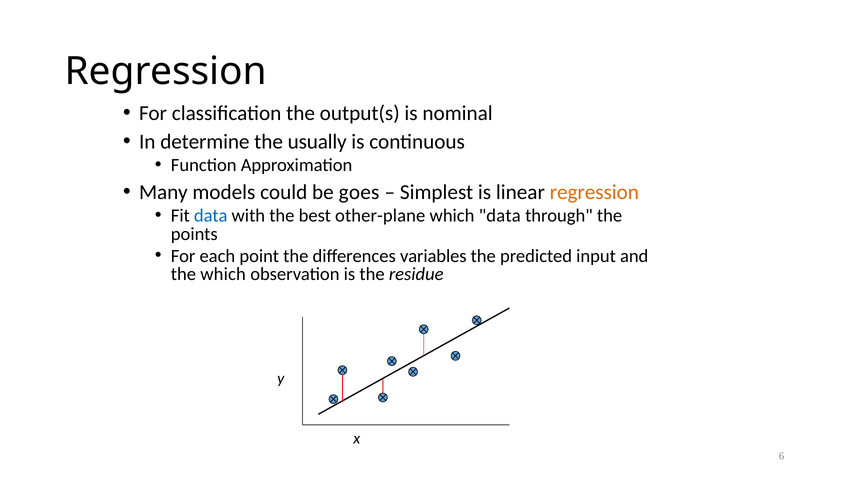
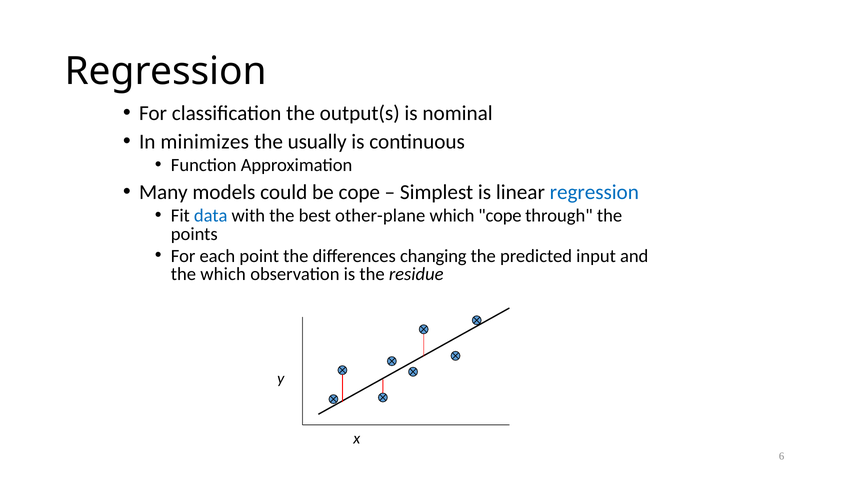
determine: determine -> minimizes (205, 142)
be goes: goes -> cope (359, 192)
regression colour: orange -> blue (594, 192)
which data: data -> cope (500, 216)
variables: variables -> changing (433, 256)
